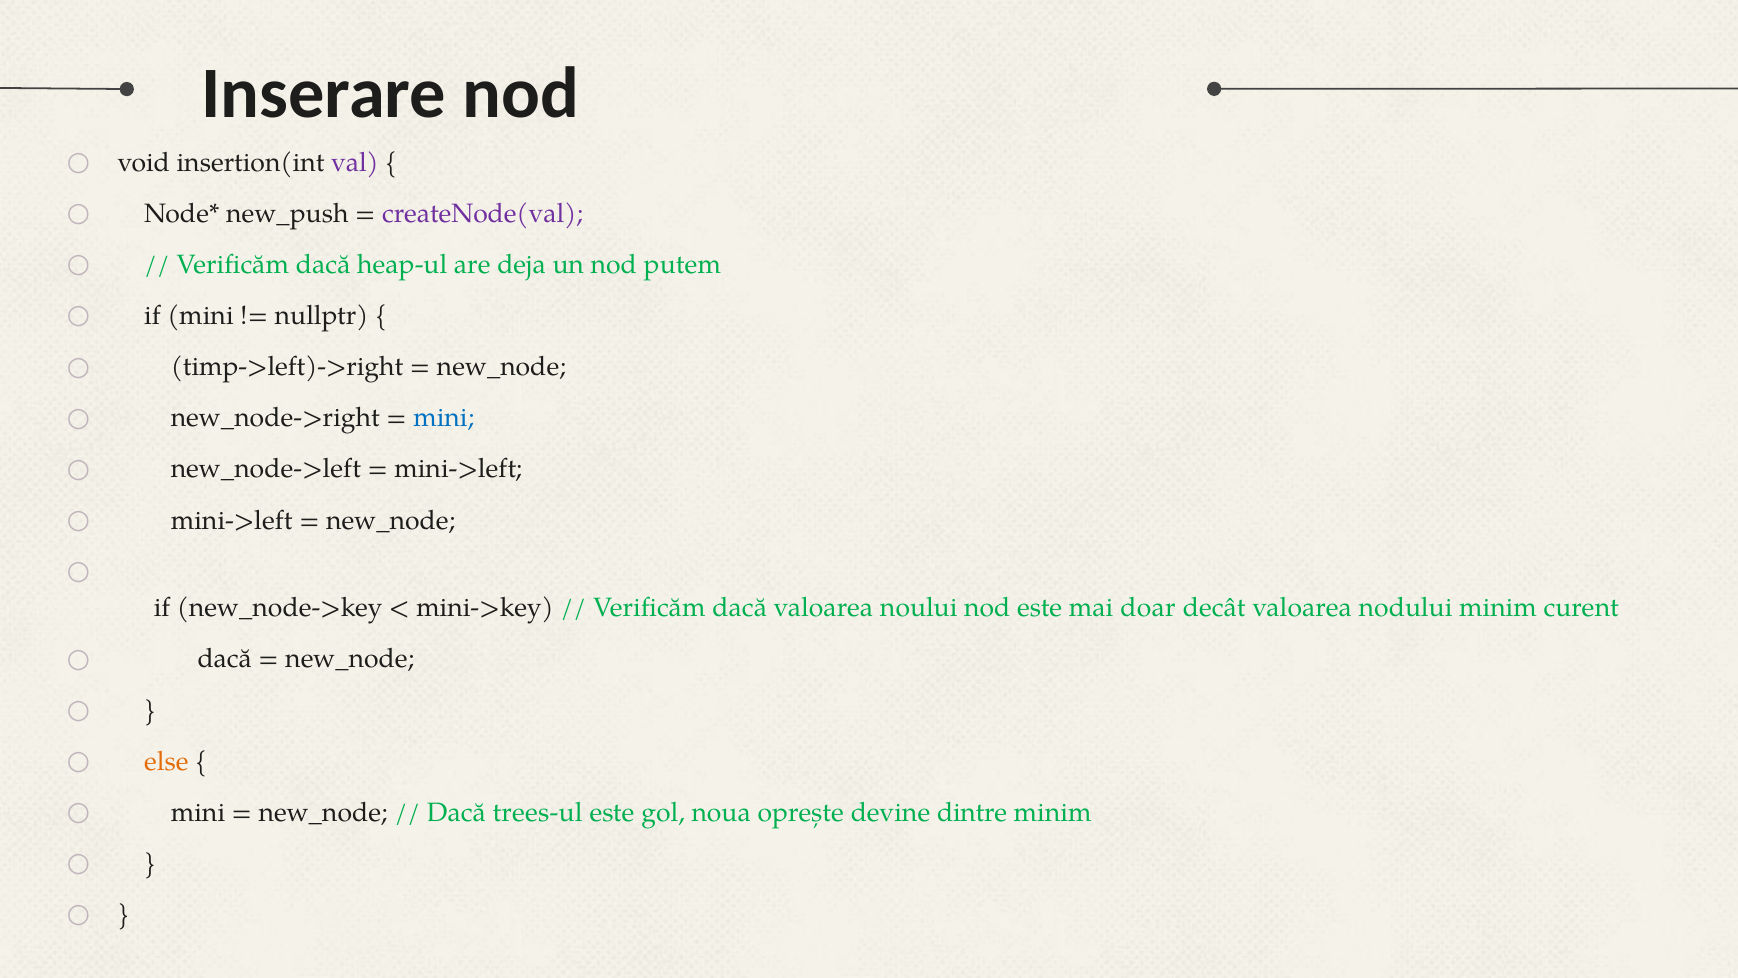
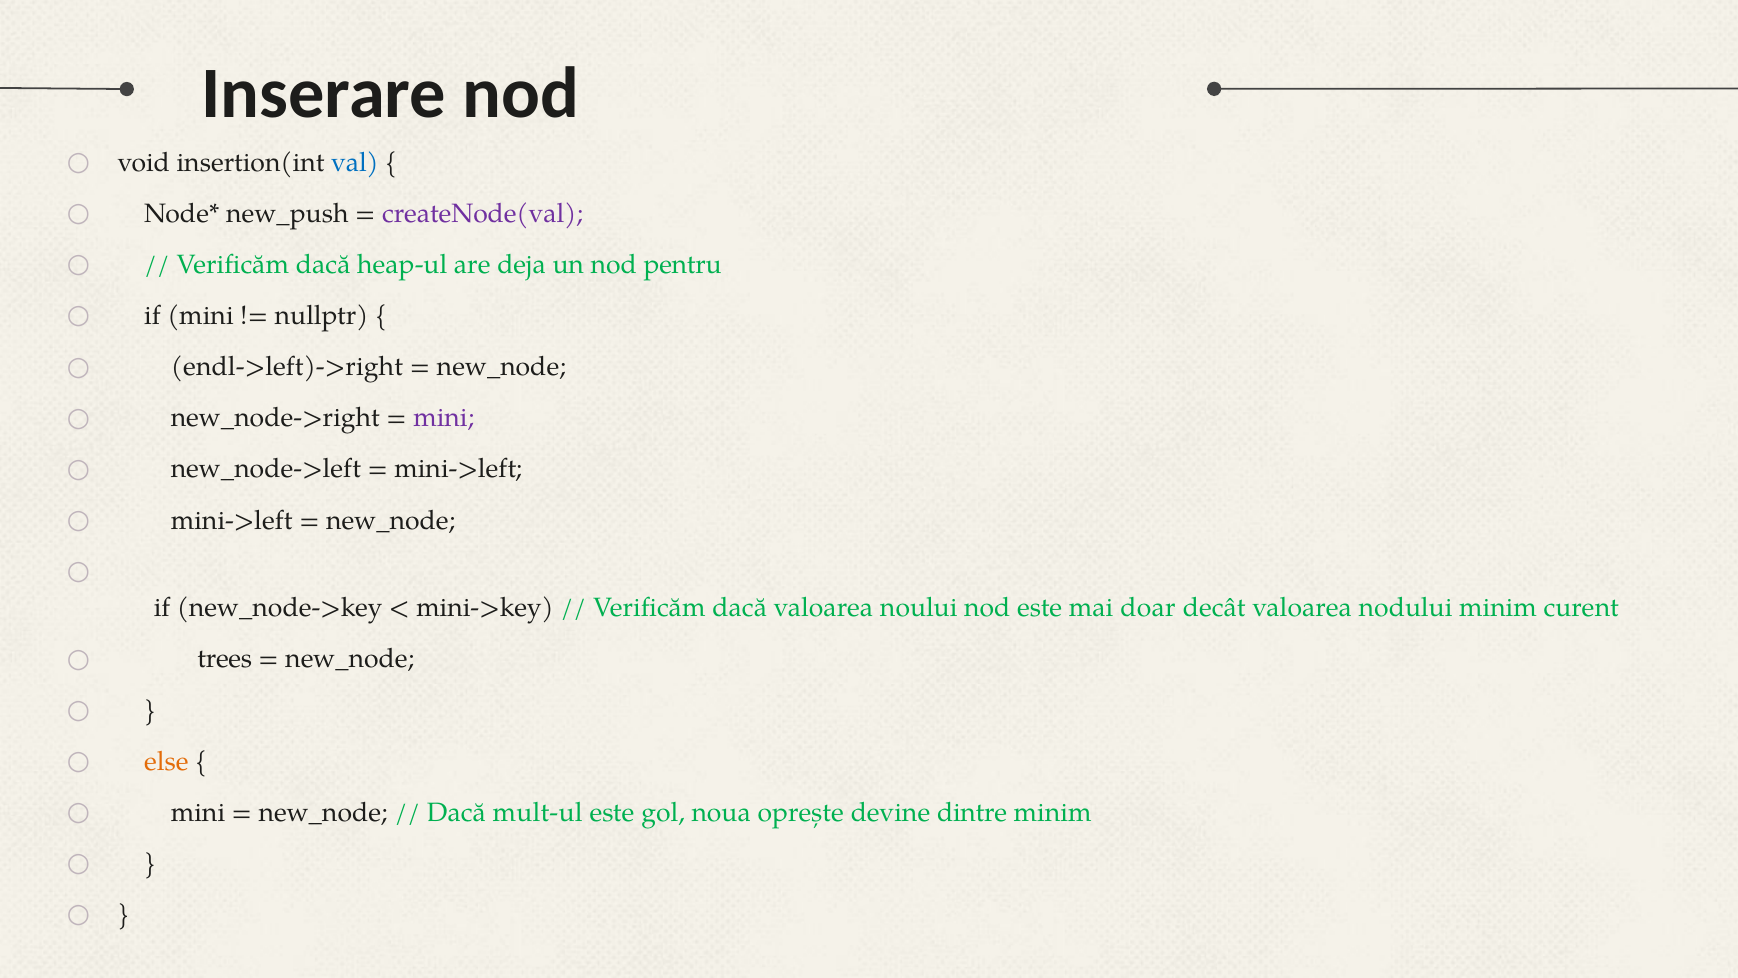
val colour: purple -> blue (355, 162)
putem: putem -> pentru (683, 265)
timp->left)->right: timp->left)->right -> endl->left)->right (287, 367)
mini colour: blue -> purple (444, 418)
dacă: dacă -> trees (225, 659)
trees-ul: trees-ul -> mult-ul (538, 812)
